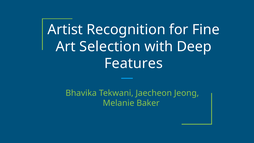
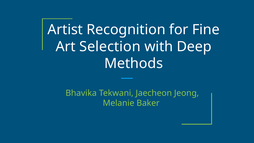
Features: Features -> Methods (134, 63)
